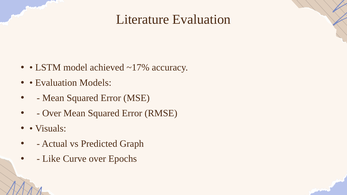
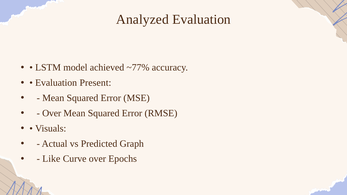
Literature: Literature -> Analyzed (142, 19)
~17%: ~17% -> ~77% (138, 68)
Models: Models -> Present (95, 83)
